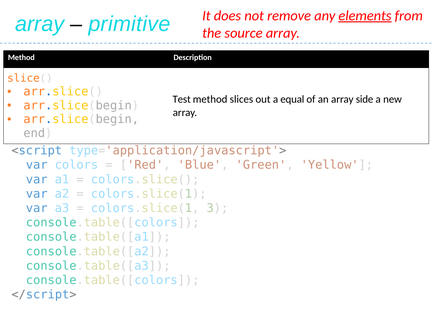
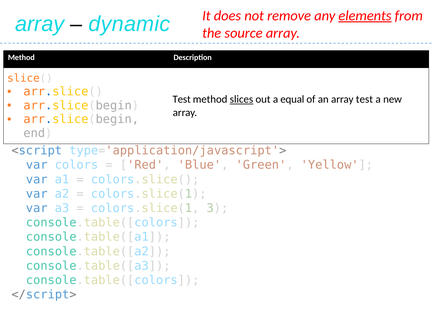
primitive: primitive -> dynamic (129, 24)
slices underline: none -> present (241, 99)
array side: side -> test (364, 99)
